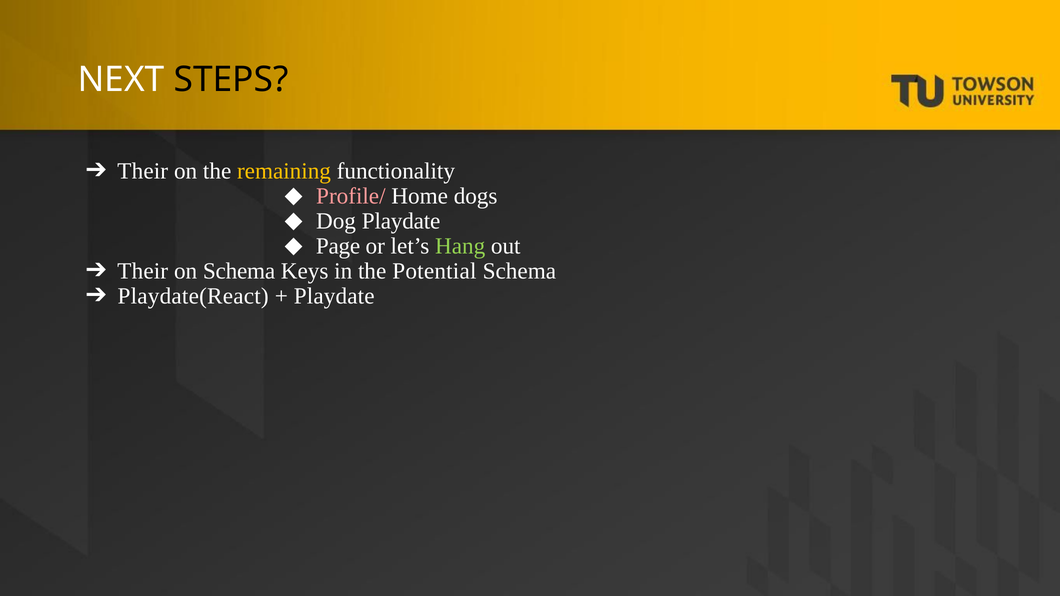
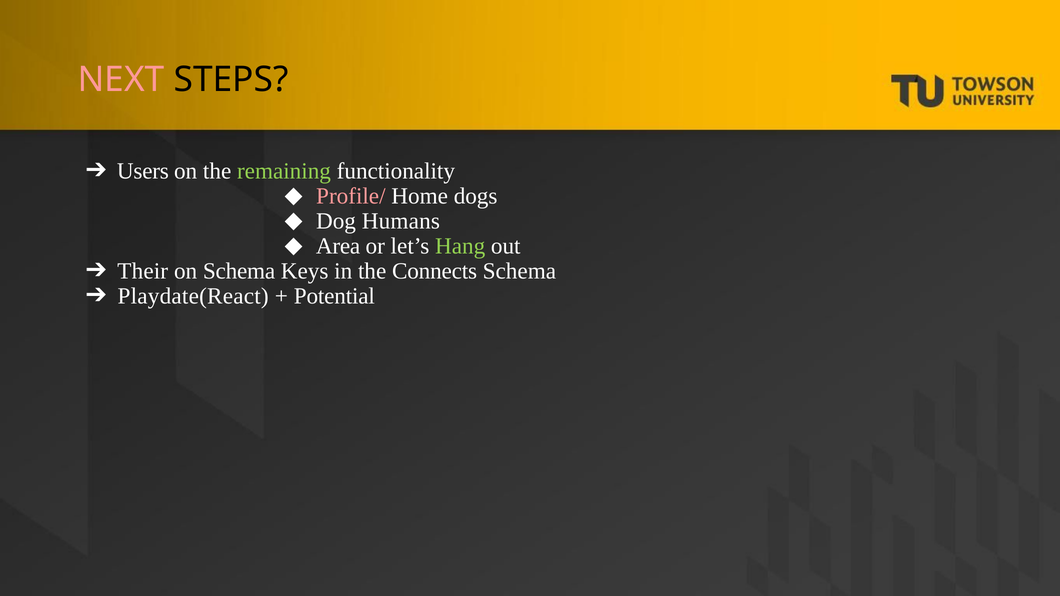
NEXT colour: white -> pink (121, 80)
Their: Their -> Users (143, 171)
remaining colour: yellow -> light green (284, 171)
Dog Playdate: Playdate -> Humans (401, 221)
Page: Page -> Area (338, 246)
Potential: Potential -> Connects (435, 271)
Playdate: Playdate -> Potential (334, 296)
